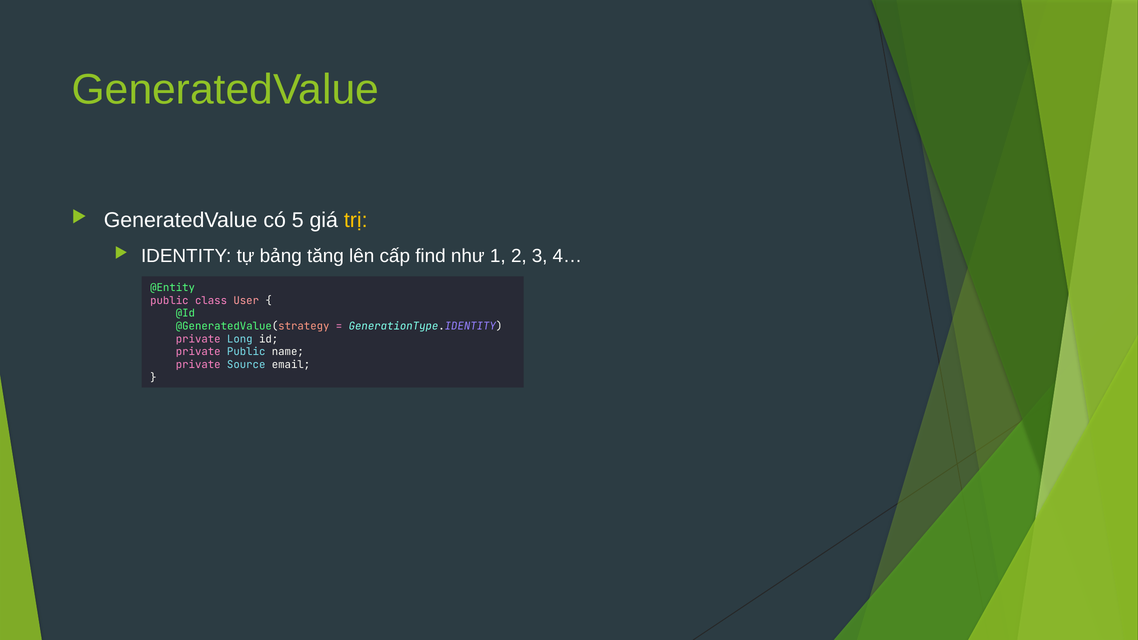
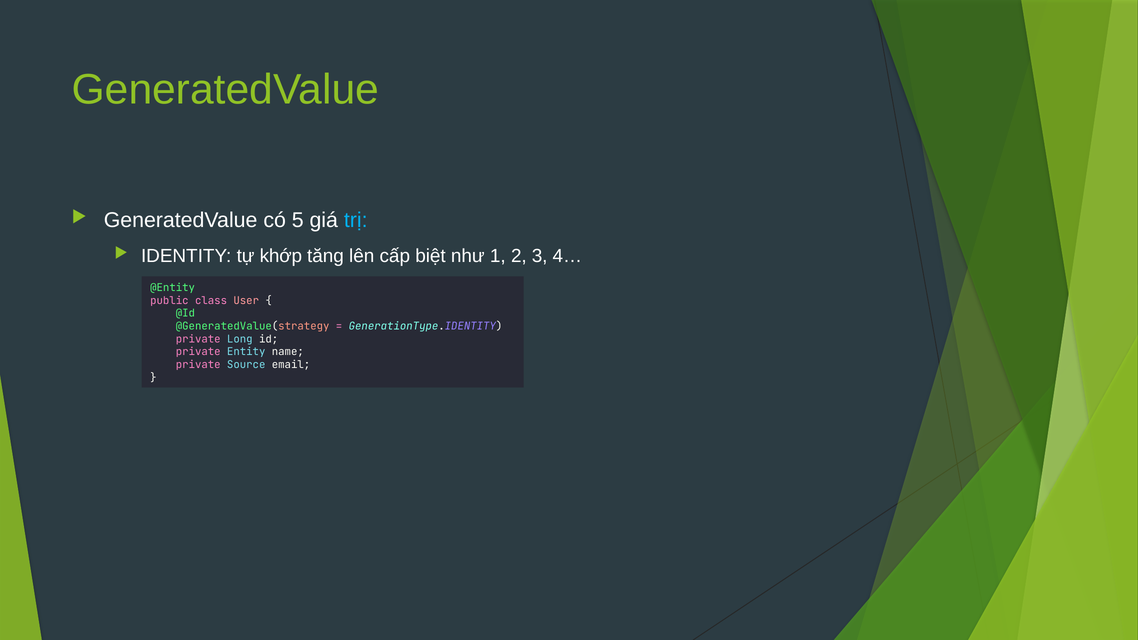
trị colour: yellow -> light blue (356, 220)
bảng: bảng -> khớp (281, 256)
find: find -> biệt (430, 256)
private Public: Public -> Entity (246, 352)
